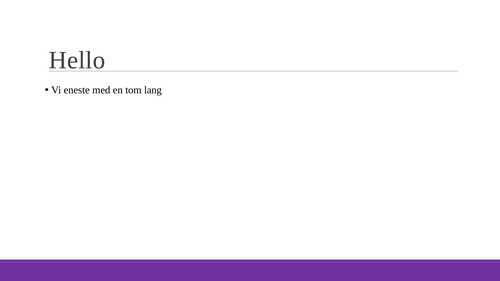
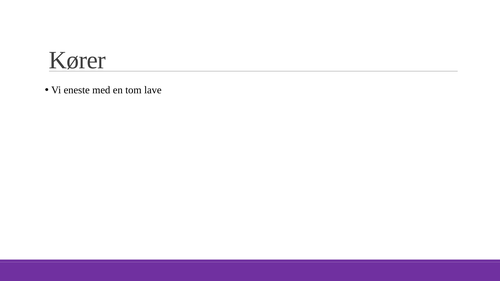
Hello: Hello -> Kører (77, 60)
lang: lang -> lave (153, 90)
